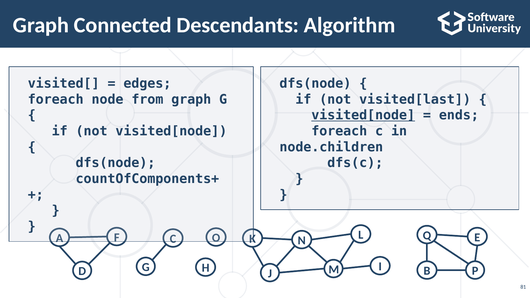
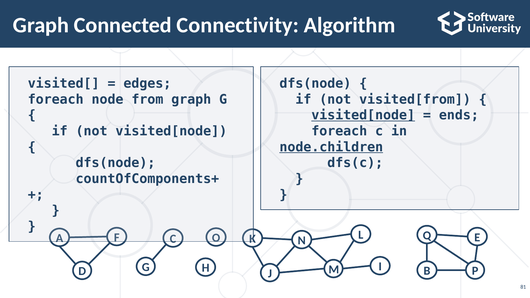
Descendants: Descendants -> Connectivity (238, 25)
visited[last: visited[last -> visited[from (415, 99)
node.children underline: none -> present (331, 147)
